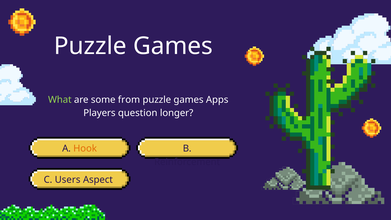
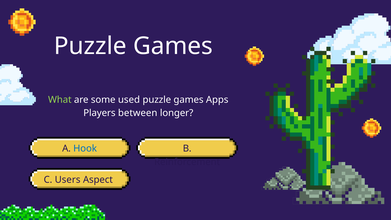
from: from -> used (129, 100)
question: question -> between (138, 113)
Hook colour: orange -> blue (85, 149)
